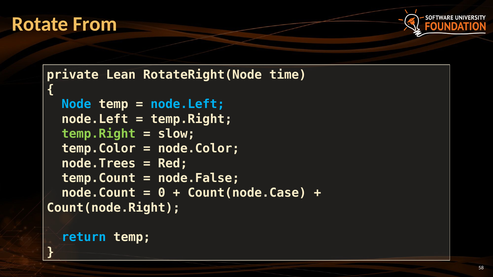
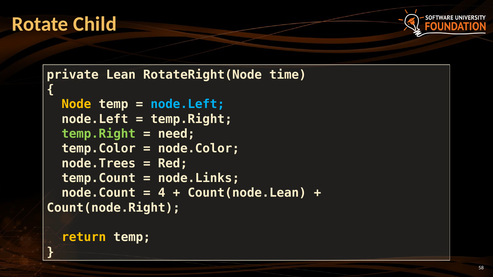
From: From -> Child (95, 24)
Node colour: light blue -> yellow (76, 104)
slow: slow -> need (177, 134)
node.False: node.False -> node.Links (199, 178)
0: 0 -> 4 (162, 193)
Count(node.Case: Count(node.Case -> Count(node.Lean (247, 193)
return colour: light blue -> yellow (84, 238)
